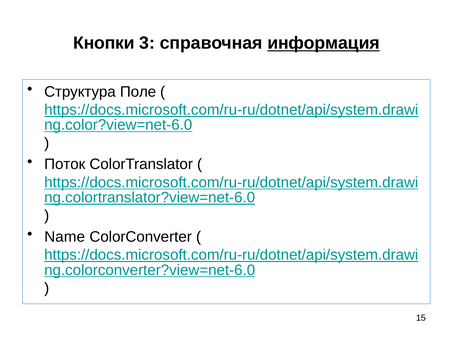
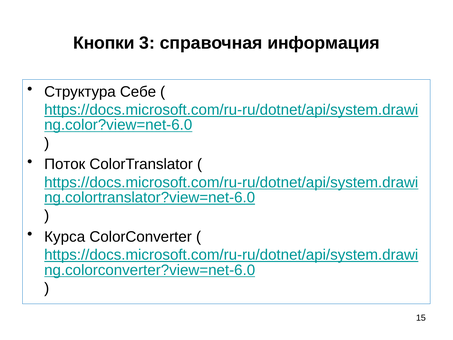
информация underline: present -> none (324, 43)
Поле: Поле -> Себе (138, 92)
Name: Name -> Курса (65, 237)
